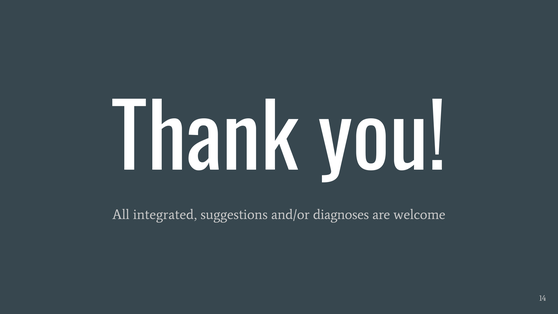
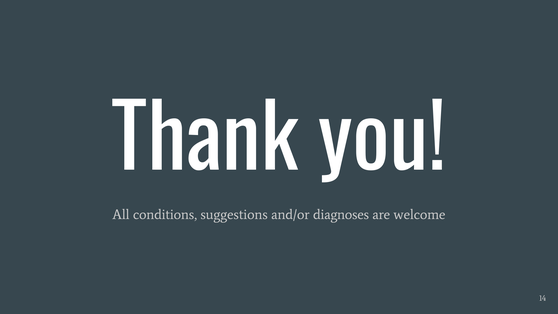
integrated: integrated -> conditions (165, 214)
